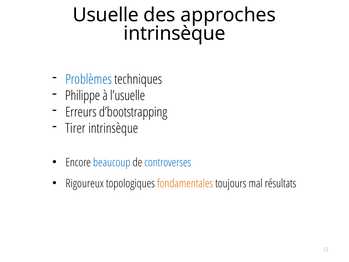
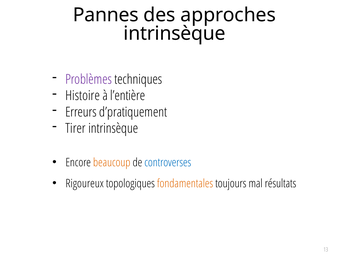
Usuelle: Usuelle -> Pannes (106, 15)
Problèmes colour: blue -> purple (89, 79)
Philippe: Philippe -> Histoire (83, 96)
l’usuelle: l’usuelle -> l’entière (128, 96)
d’bootstrapping: d’bootstrapping -> d’pratiquement (133, 112)
beaucoup colour: blue -> orange (112, 162)
